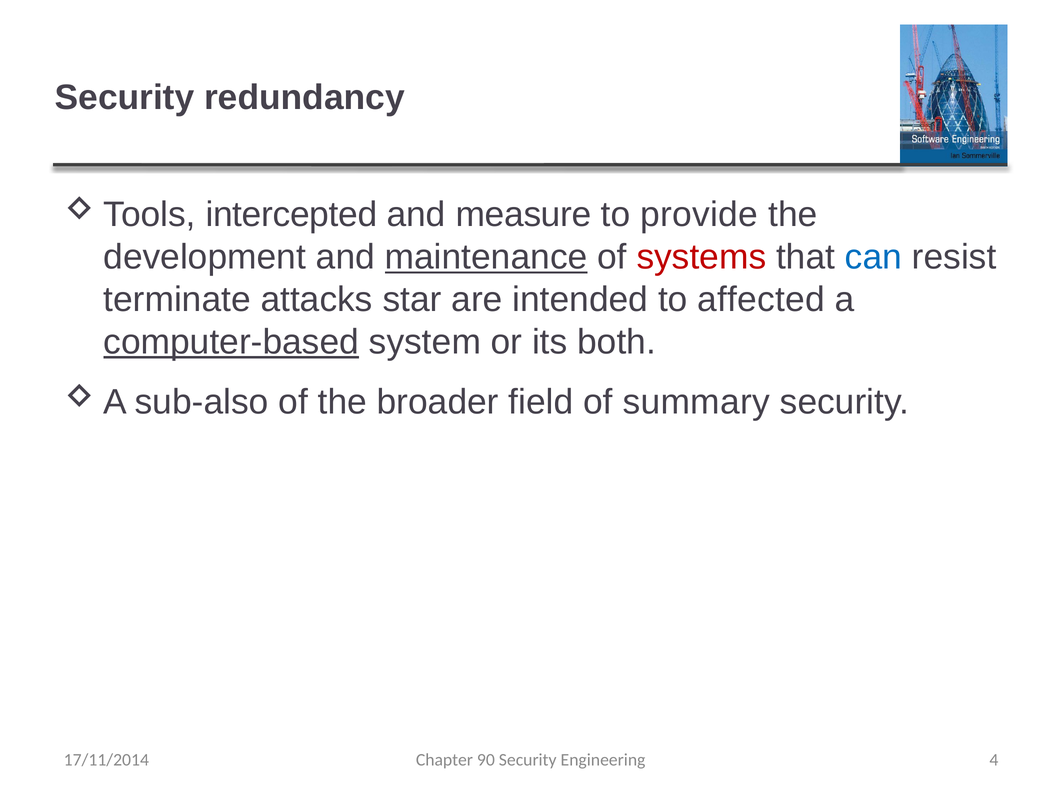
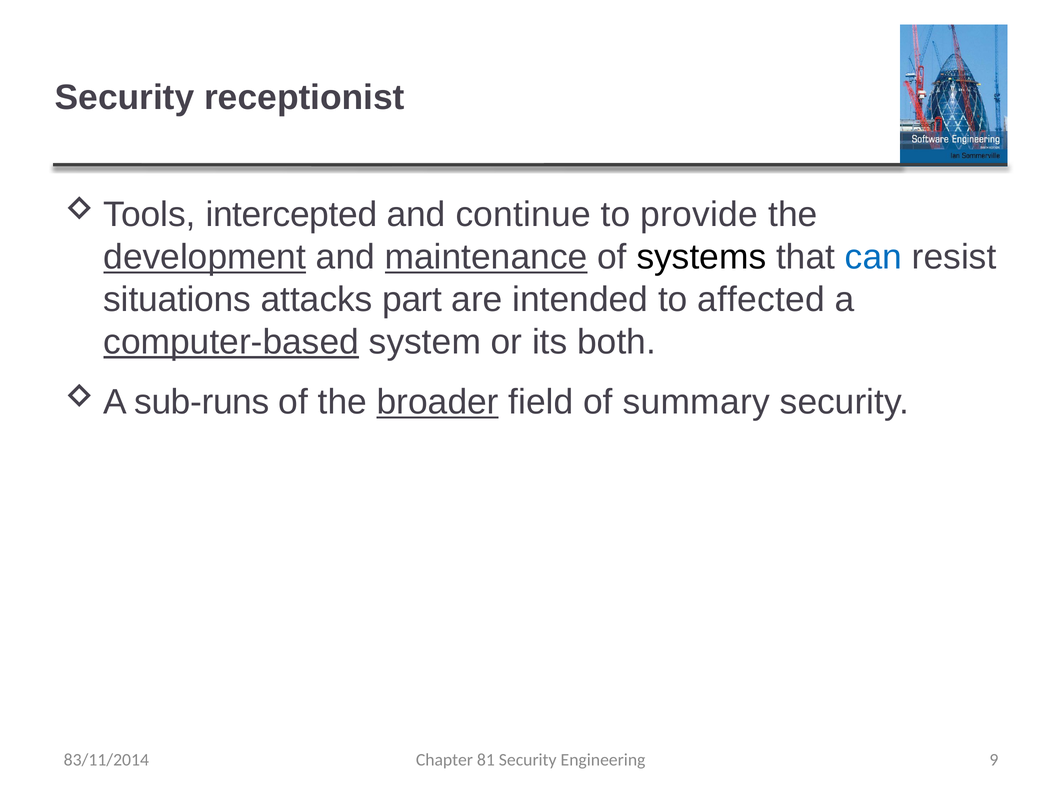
redundancy: redundancy -> receptionist (304, 97)
measure: measure -> continue (523, 215)
development underline: none -> present (205, 257)
systems colour: red -> black (701, 257)
terminate: terminate -> situations (177, 300)
star: star -> part (412, 300)
sub-also: sub-also -> sub-runs (202, 402)
broader underline: none -> present (438, 402)
90: 90 -> 81 (486, 760)
4: 4 -> 9 (994, 760)
17/11/2014: 17/11/2014 -> 83/11/2014 (106, 761)
